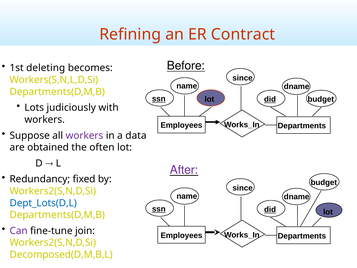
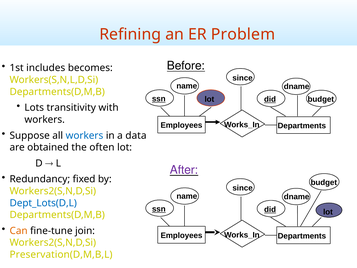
Contract: Contract -> Problem (243, 34)
deleting: deleting -> includes (46, 68)
judiciously: judiciously -> transitivity (71, 108)
workers colour: purple -> blue (84, 135)
Can colour: purple -> orange (19, 231)
Decomposed(D,M,B,L: Decomposed(D,M,B,L -> Preservation(D,M,B,L (61, 254)
